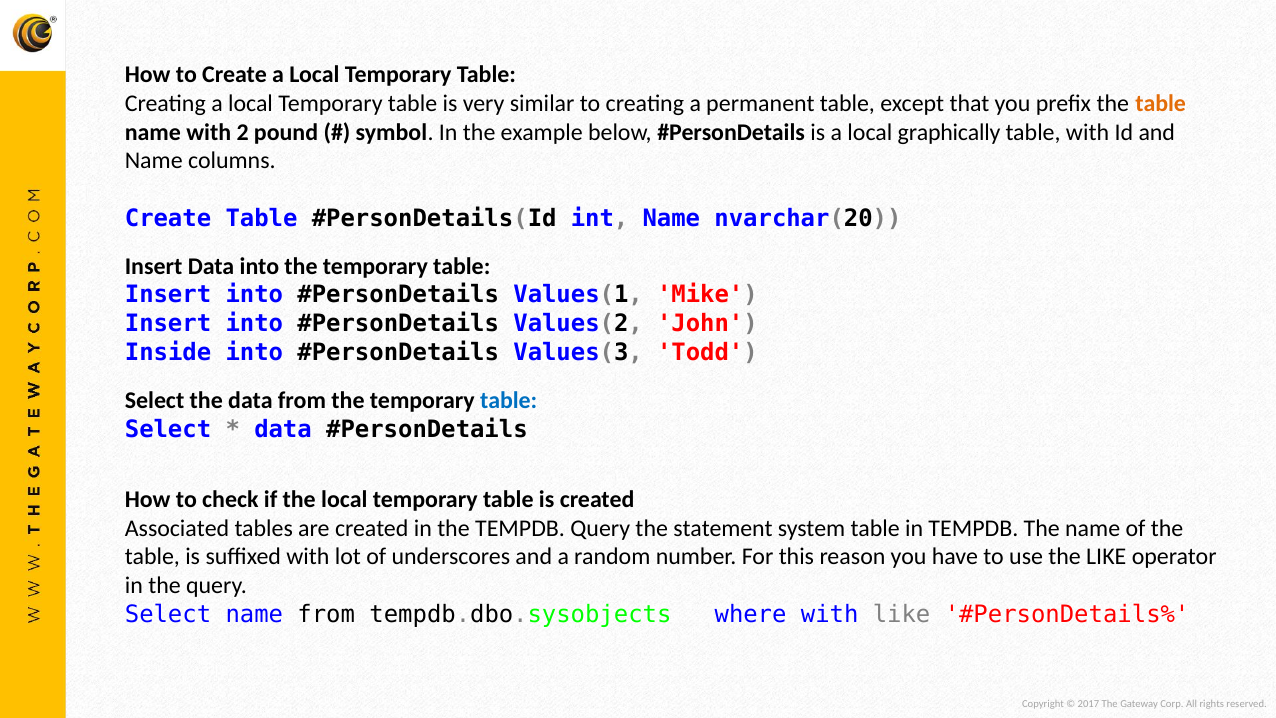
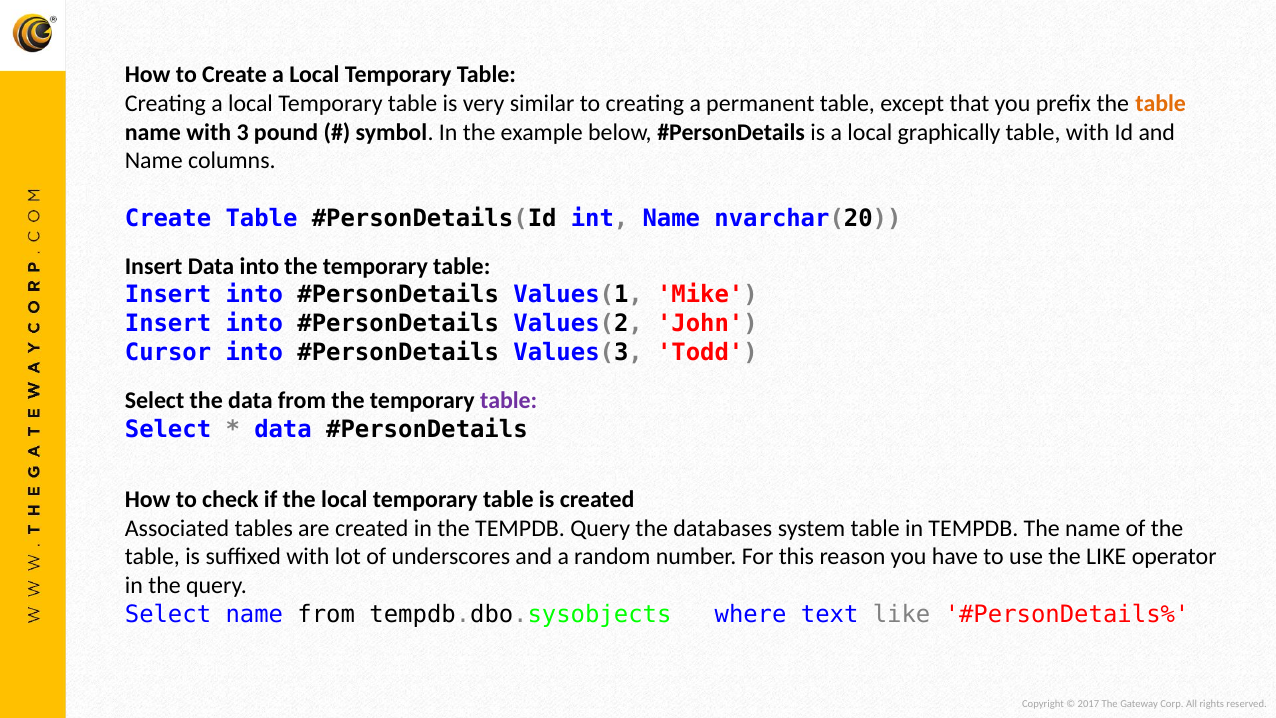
2: 2 -> 3 (243, 132)
Inside: Inside -> Cursor (168, 352)
table colour: blue -> purple (509, 400)
statement: statement -> databases (723, 528)
where with: with -> text (830, 614)
